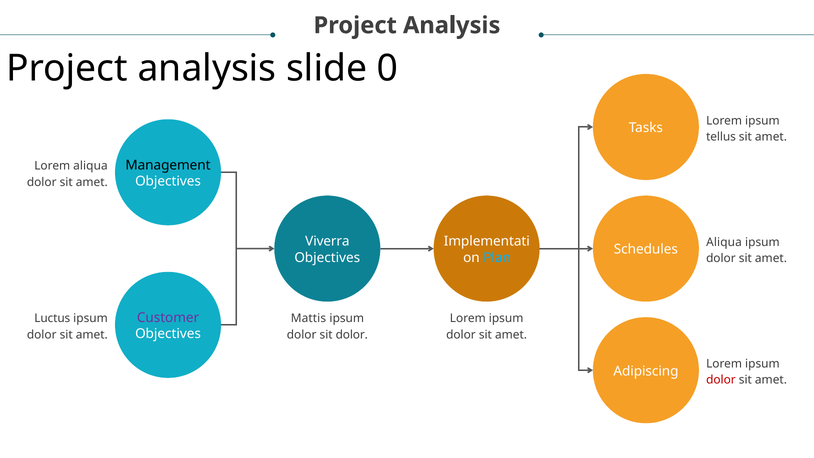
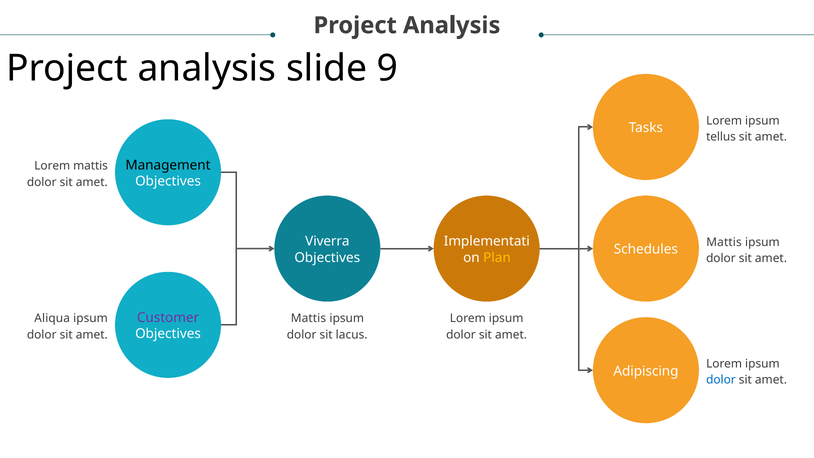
0: 0 -> 9 (387, 68)
Lorem aliqua: aliqua -> mattis (91, 166)
Aliqua: Aliqua -> Mattis (724, 242)
Plan colour: light blue -> yellow (497, 258)
Luctus: Luctus -> Aliqua (52, 318)
sit dolor: dolor -> lacus (352, 335)
dolor colour: red -> blue (721, 380)
